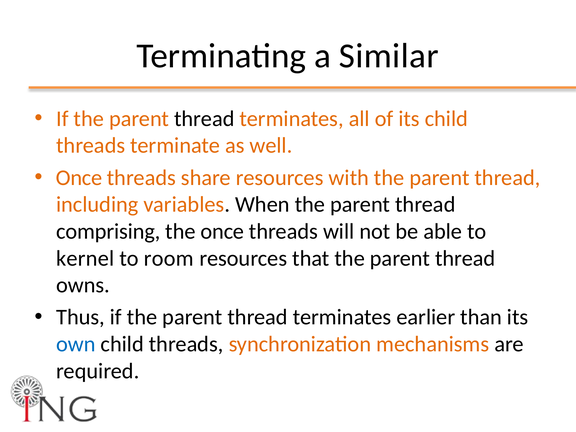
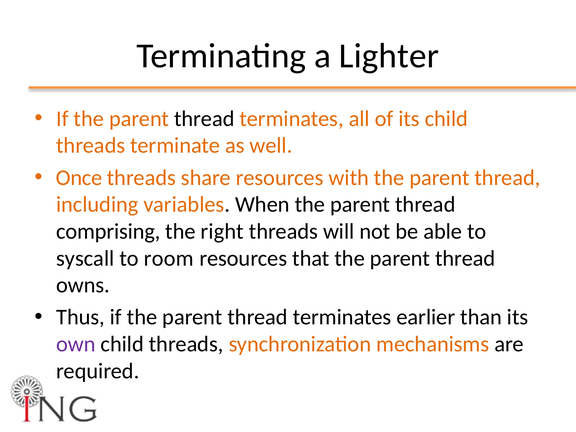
Similar: Similar -> Lighter (389, 56)
the once: once -> right (222, 231)
kernel: kernel -> syscall (85, 258)
own colour: blue -> purple (76, 344)
